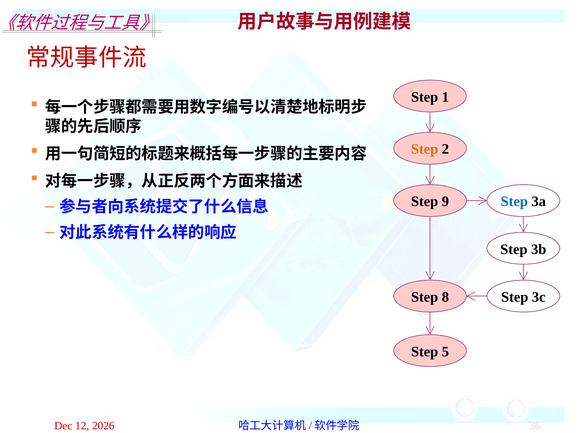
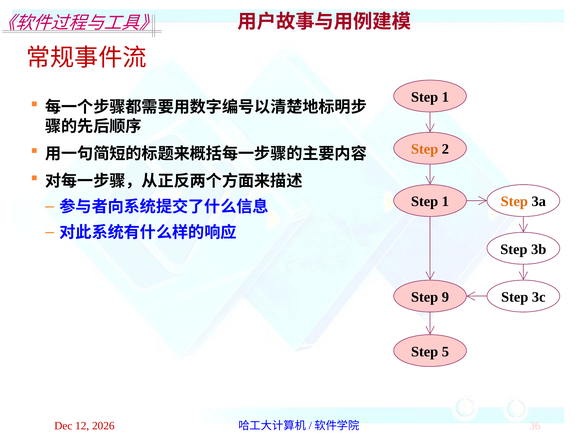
9: 9 -> 1 (445, 202)
Step colour: blue -> orange (514, 202)
8: 8 -> 9 (445, 297)
